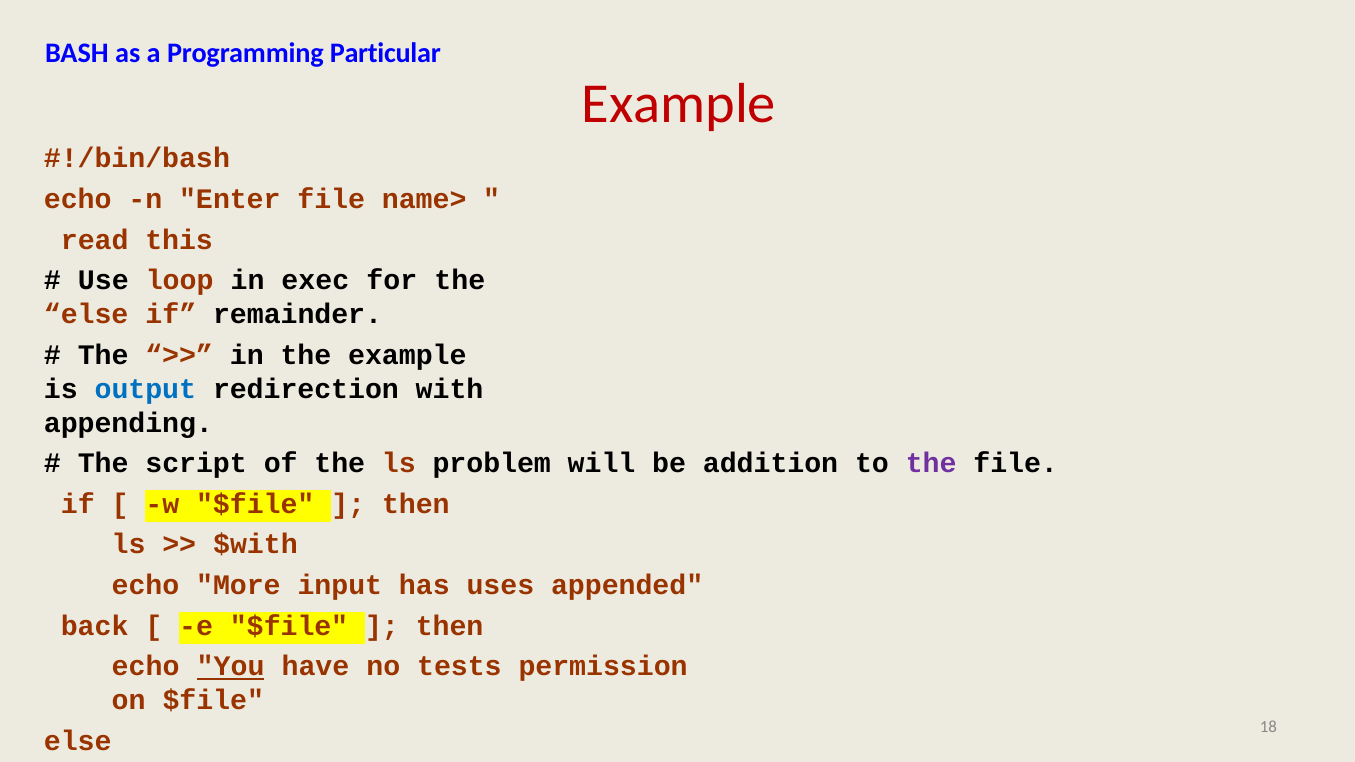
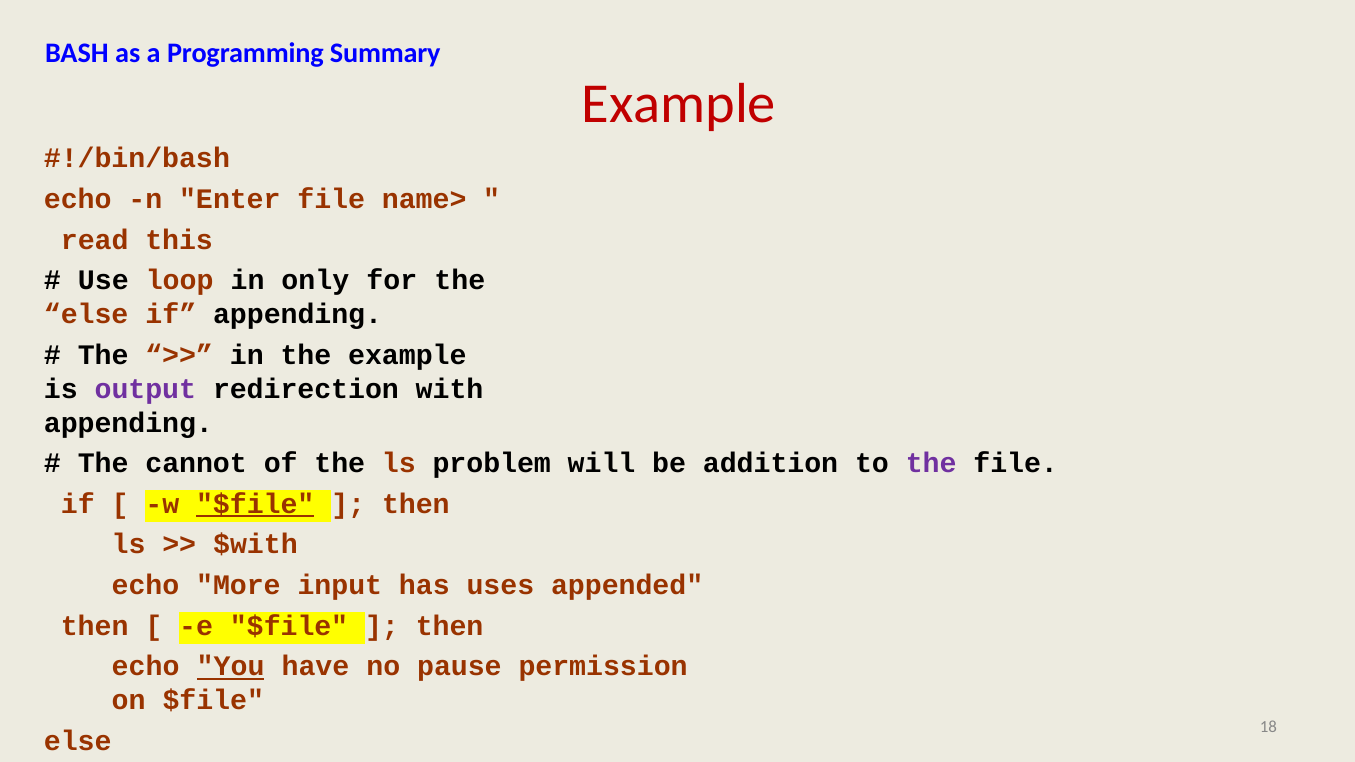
Particular: Particular -> Summary (385, 53)
exec: exec -> only (315, 281)
if remainder: remainder -> appending (298, 314)
output colour: blue -> purple (145, 389)
script: script -> cannot (196, 464)
$file underline: none -> present (255, 504)
back: back -> then (95, 626)
tests: tests -> pause (459, 667)
